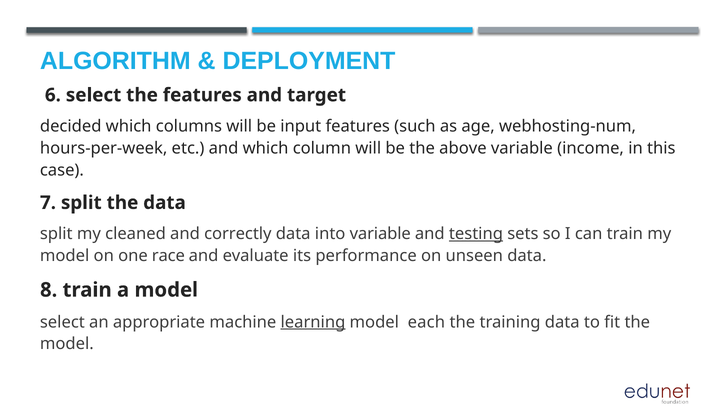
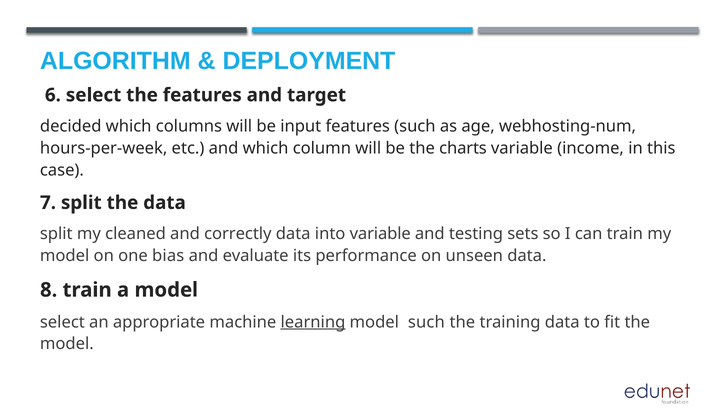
above: above -> charts (463, 148)
testing underline: present -> none (476, 234)
race: race -> bias (168, 256)
model each: each -> such (426, 322)
